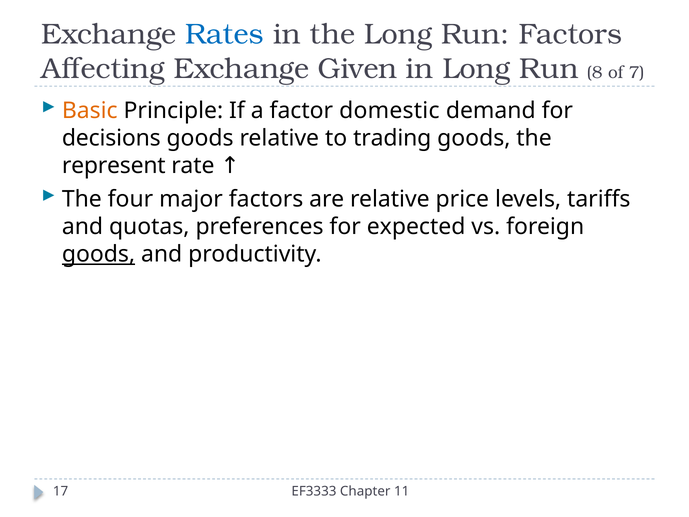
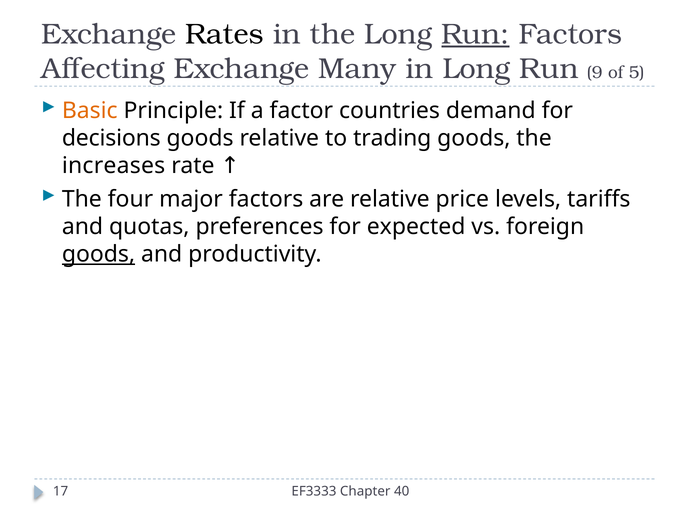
Rates colour: blue -> black (225, 34)
Run underline: none -> present (475, 34)
Given: Given -> Many (357, 69)
8: 8 -> 9 (595, 72)
7: 7 -> 5 (637, 72)
domestic: domestic -> countries (390, 111)
represent: represent -> increases (114, 166)
11: 11 -> 40 (402, 491)
